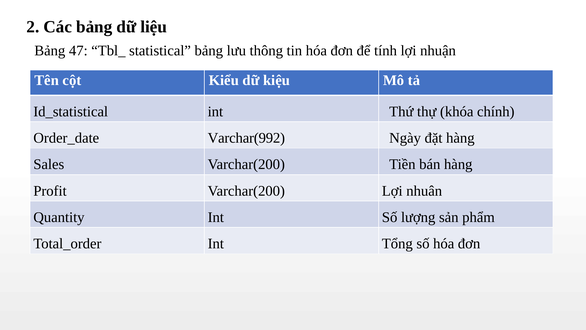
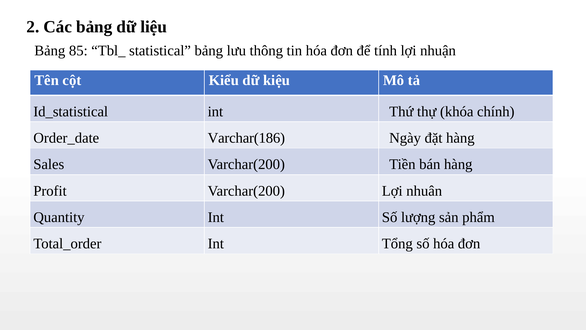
47: 47 -> 85 (78, 50)
Varchar(992: Varchar(992 -> Varchar(186 (246, 138)
